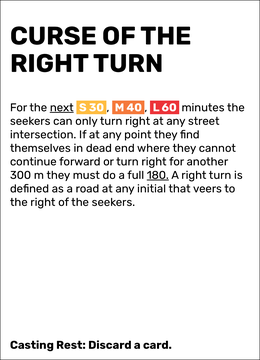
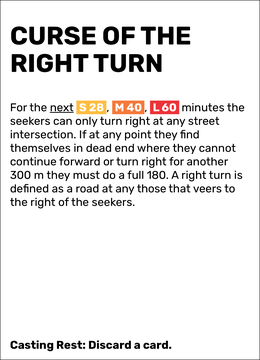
30: 30 -> 28 (96, 108)
180 underline: present -> none (158, 175)
initial: initial -> those (152, 189)
